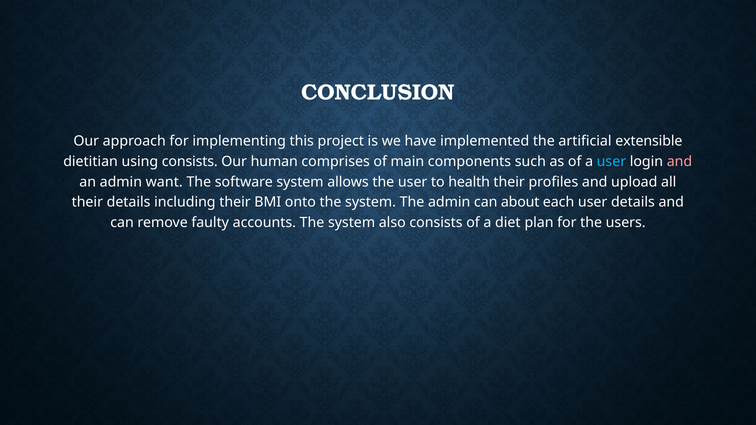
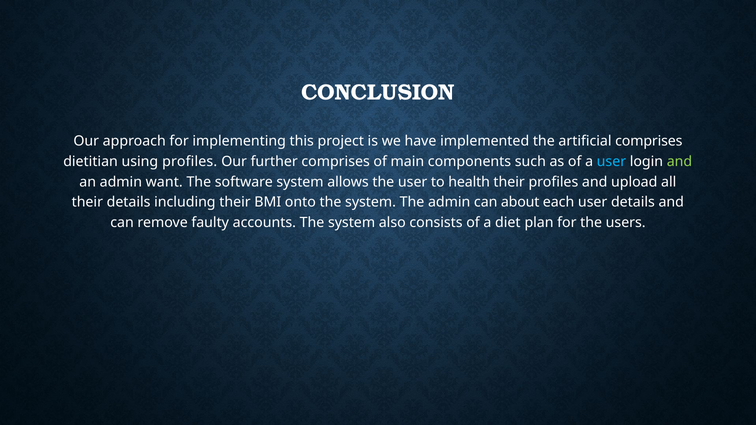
artificial extensible: extensible -> comprises (649, 141)
using consists: consists -> profiles (190, 162)
human: human -> further (274, 162)
and colour: pink -> light green (679, 162)
